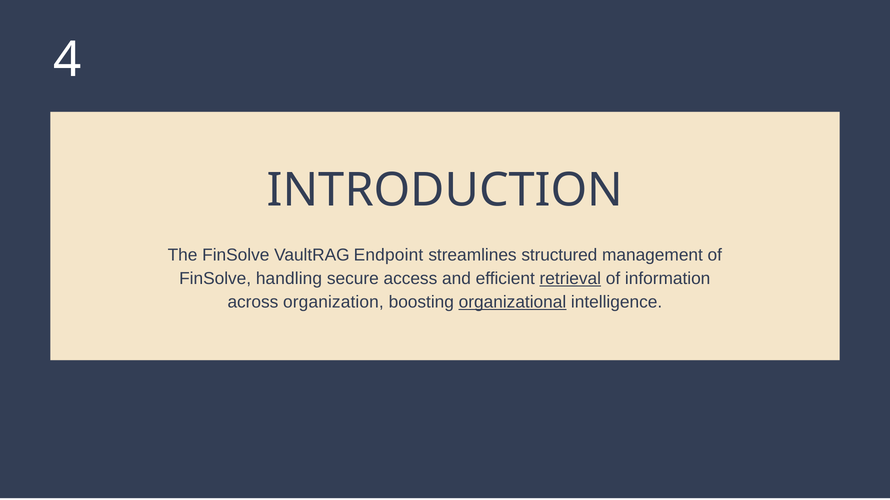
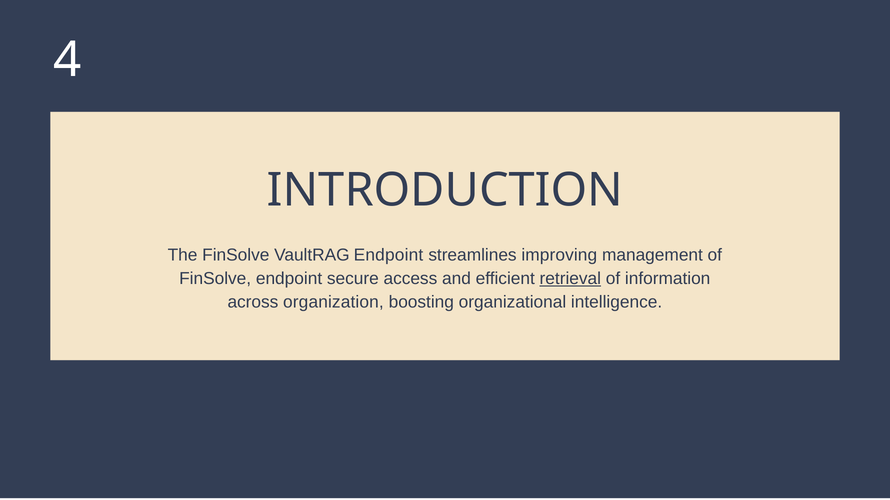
structured: structured -> improving (559, 255)
FinSolve handling: handling -> endpoint (289, 279)
organizational underline: present -> none (512, 302)
